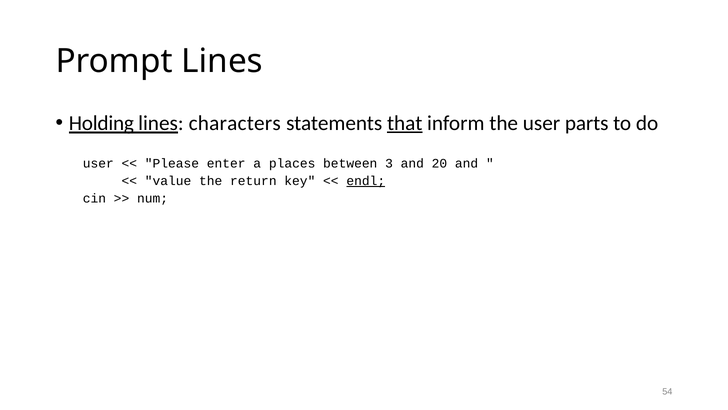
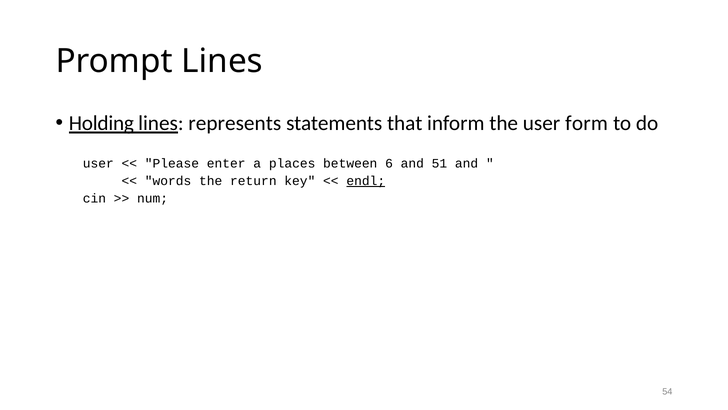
characters: characters -> represents (235, 123)
that underline: present -> none (405, 123)
parts: parts -> form (587, 123)
3: 3 -> 6 (389, 163)
20: 20 -> 51 (439, 163)
value: value -> words (168, 181)
